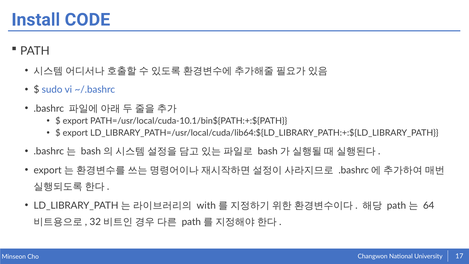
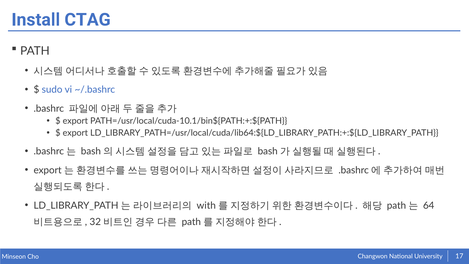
CODE: CODE -> CTAG (88, 20)
